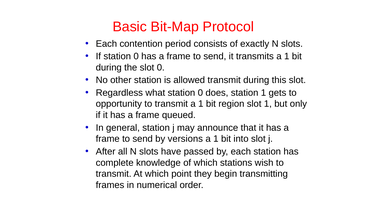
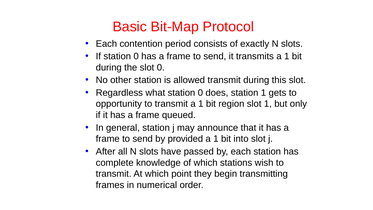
versions: versions -> provided (185, 139)
